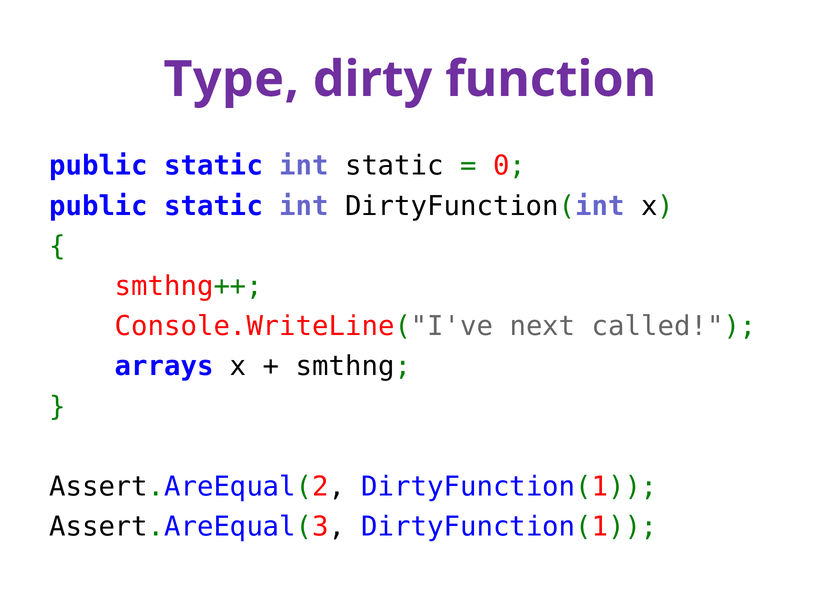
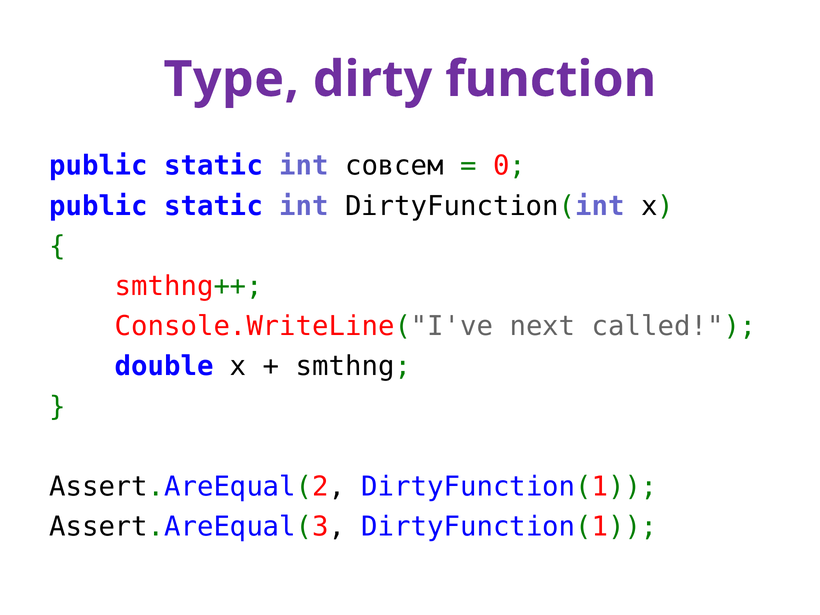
int static: static -> совсем (394, 166)
arrays: arrays -> double (164, 366)
